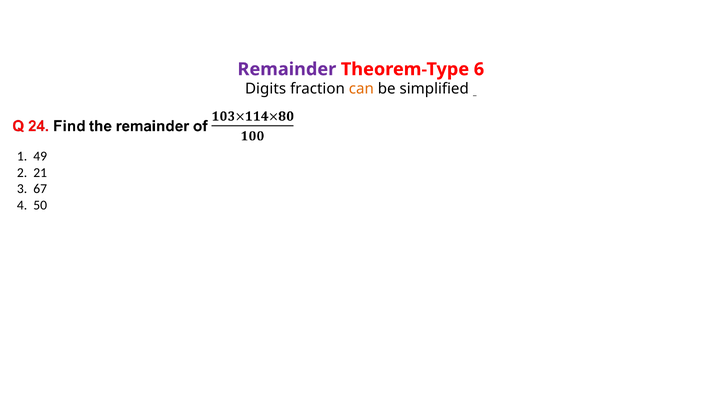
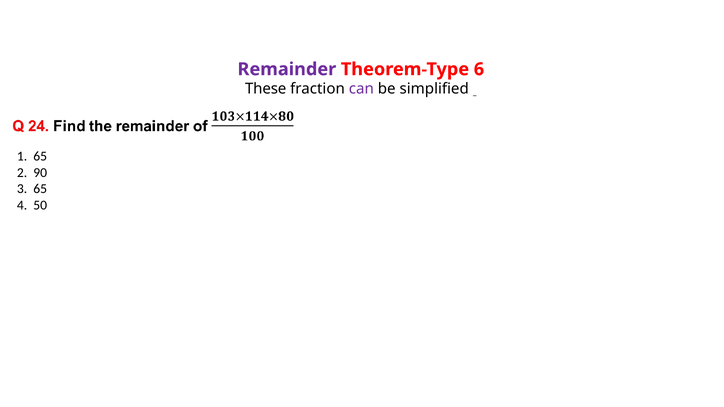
Digits: Digits -> These (266, 89)
can colour: orange -> purple (361, 89)
1 49: 49 -> 65 (40, 156)
21: 21 -> 90 (40, 173)
3 67: 67 -> 65 (40, 189)
